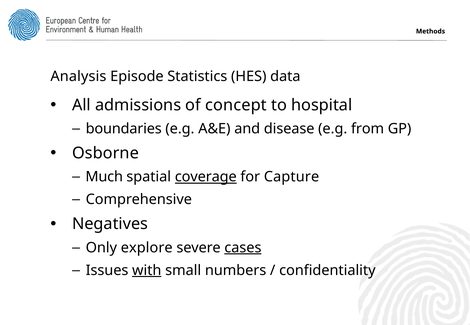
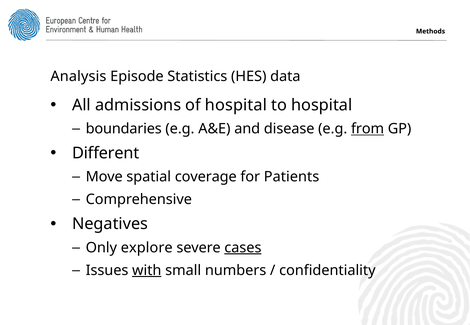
of concept: concept -> hospital (236, 105)
from underline: none -> present (368, 129)
Osborne: Osborne -> Different (106, 153)
Much: Much -> Move (104, 177)
coverage underline: present -> none (206, 177)
Capture: Capture -> Patients (292, 177)
